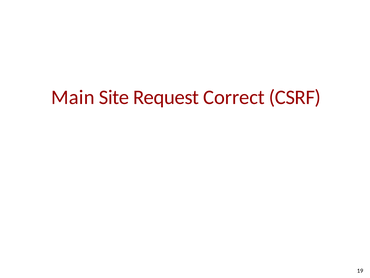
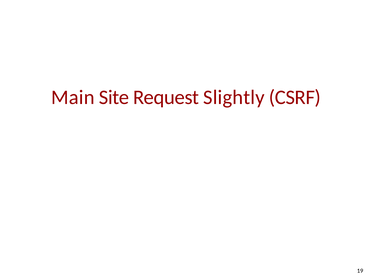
Correct: Correct -> Slightly (234, 97)
